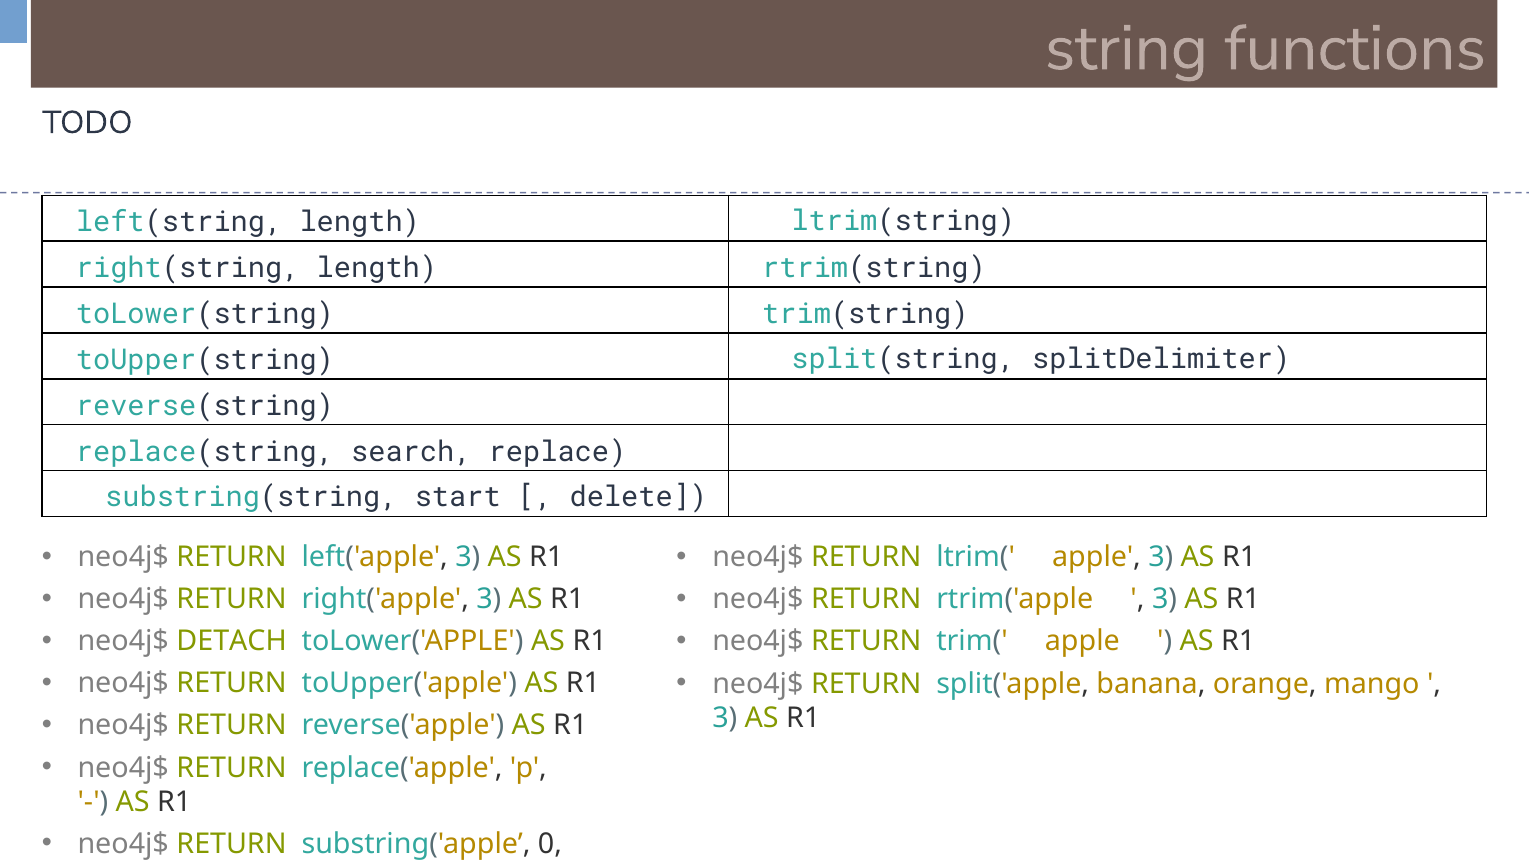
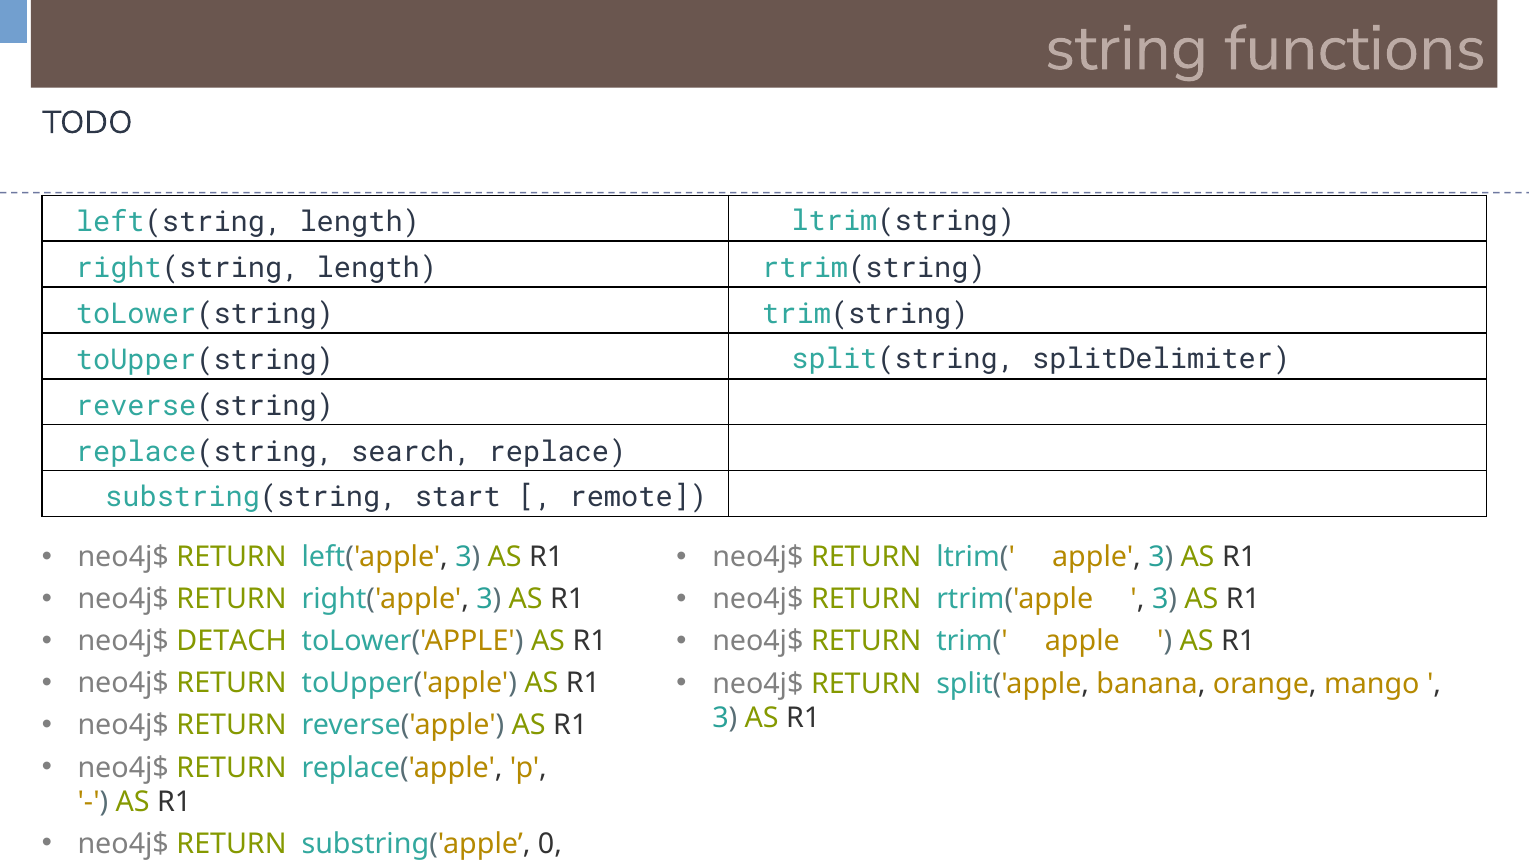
delete: delete -> remote (638, 497)
